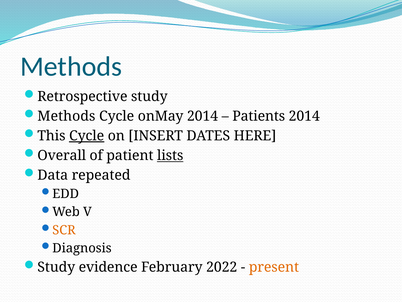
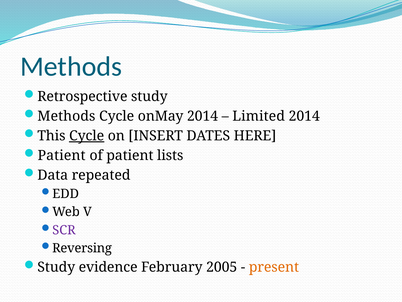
Patients: Patients -> Limited (259, 116)
Overall: Overall -> Patient (62, 155)
lists underline: present -> none (170, 155)
SCR colour: orange -> purple (64, 230)
Diagnosis: Diagnosis -> Reversing (82, 248)
2022: 2022 -> 2005 (222, 267)
